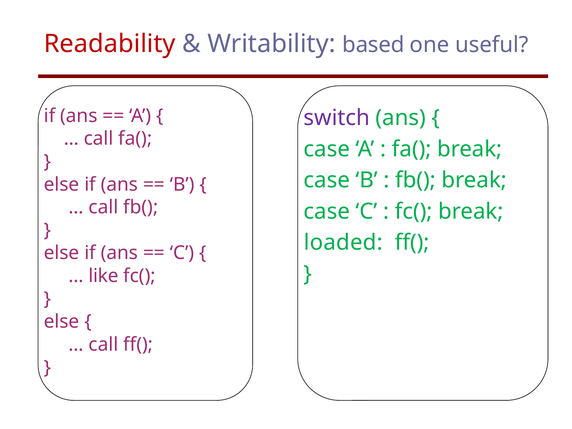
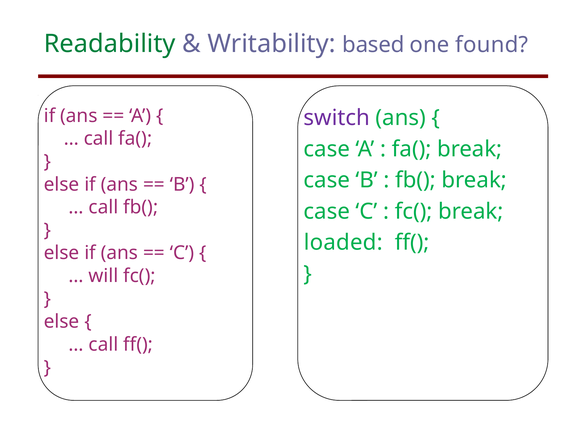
Readability colour: red -> green (110, 44)
useful: useful -> found (492, 45)
like: like -> will (103, 276)
